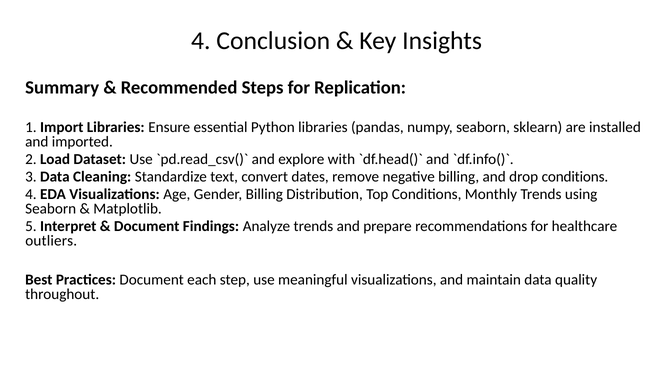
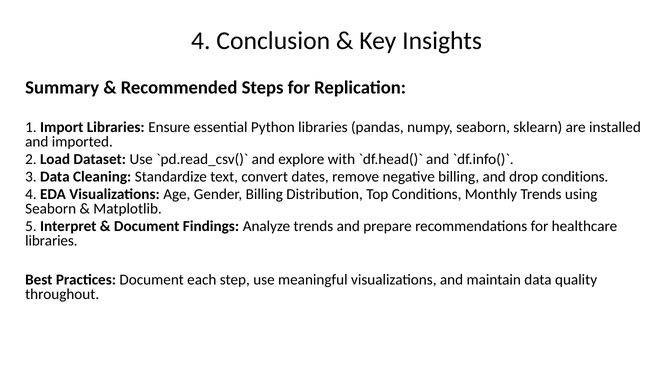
outliers: outliers -> libraries (51, 241)
